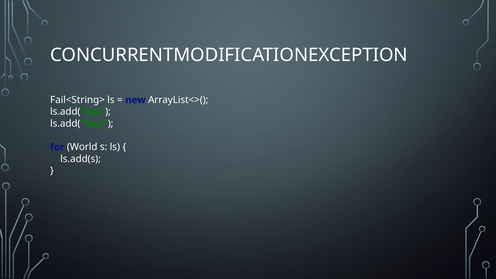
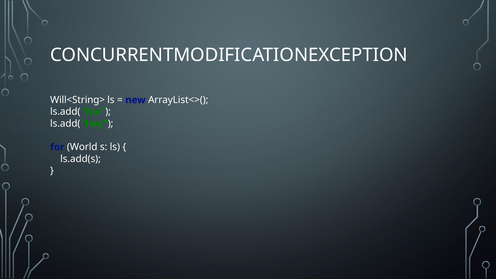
Fail<String>: Fail<String> -> Will<String> (78, 100)
